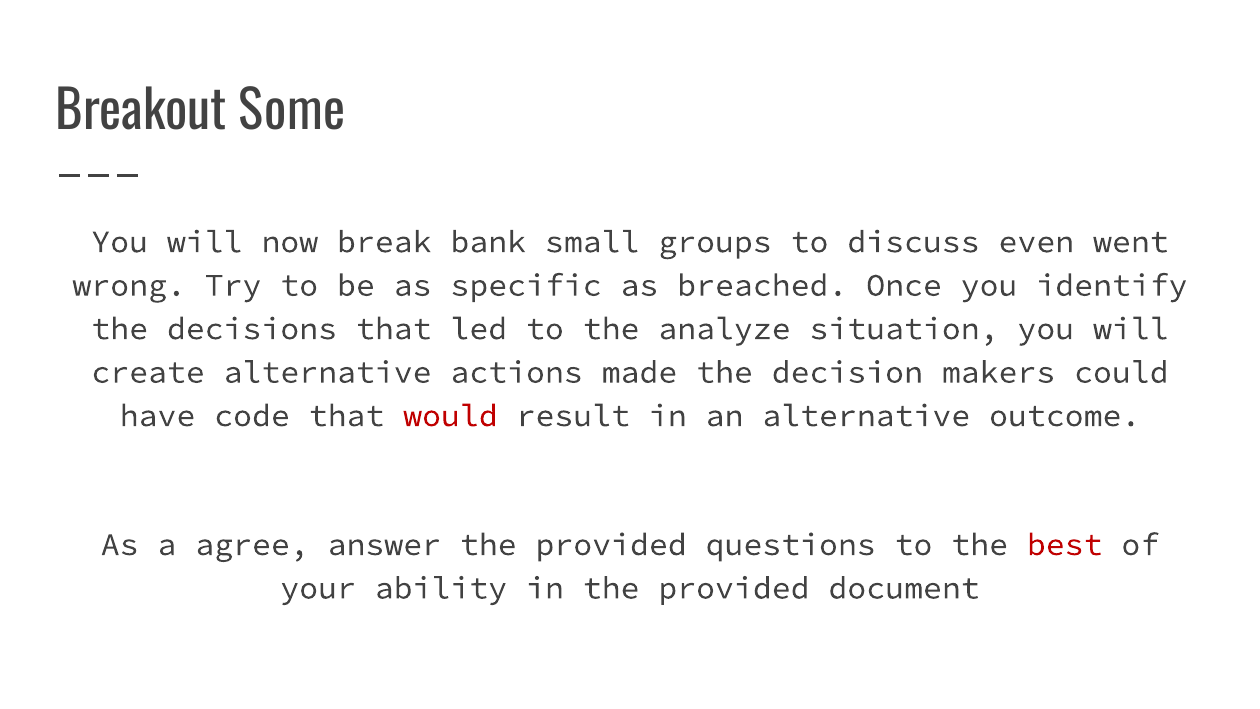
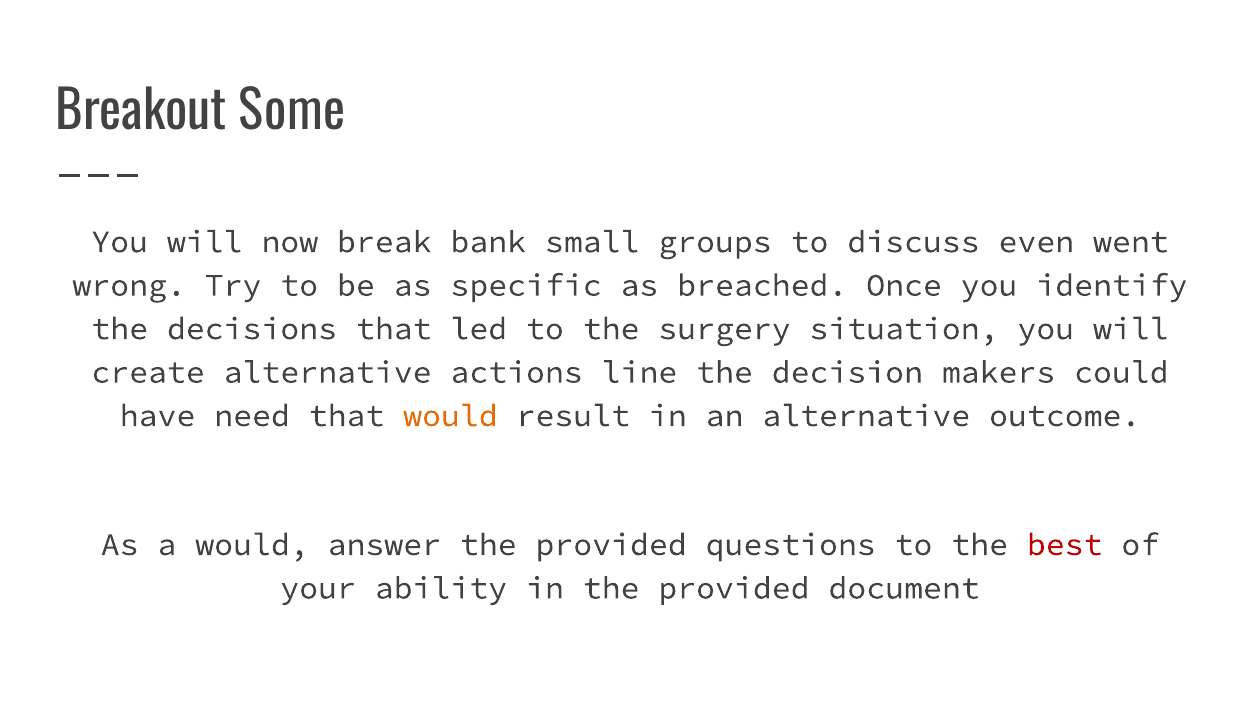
analyze: analyze -> surgery (724, 329)
made: made -> line (639, 372)
code: code -> need (252, 416)
would colour: red -> orange (450, 416)
a agree: agree -> would (252, 544)
